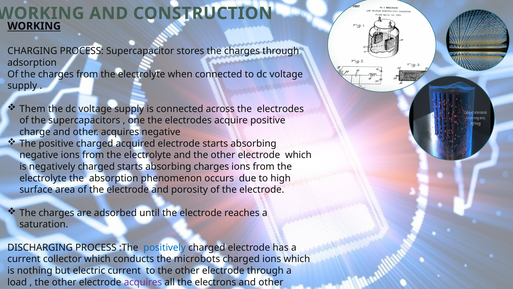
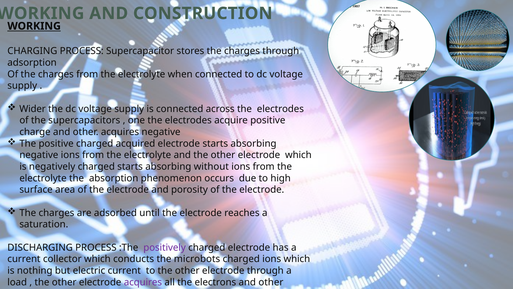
Them: Them -> Wider (33, 109)
absorbing charges: charges -> without (211, 166)
positively colour: blue -> purple (165, 247)
